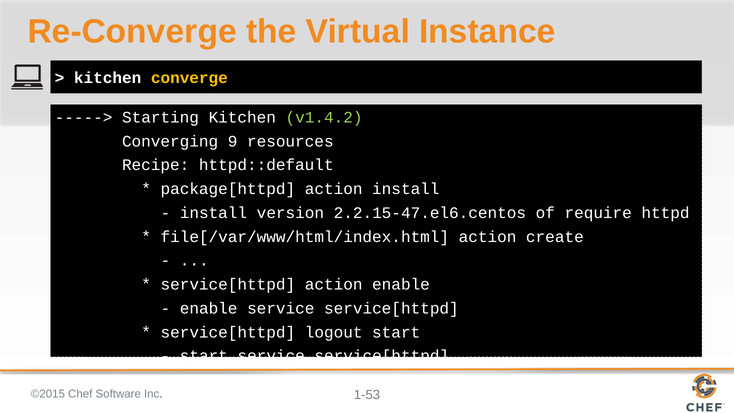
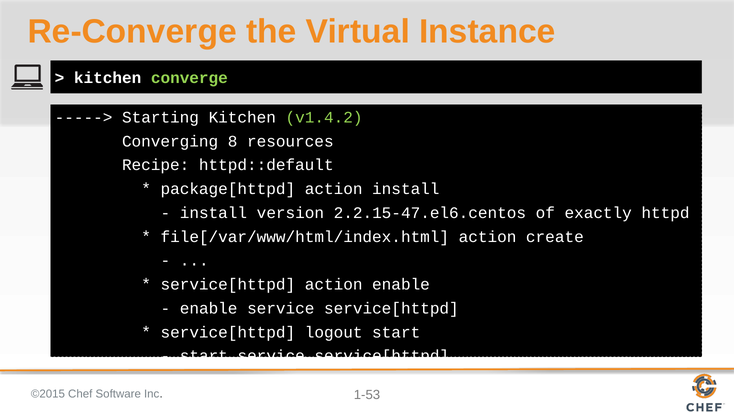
converge colour: yellow -> light green (189, 78)
9: 9 -> 8 (233, 141)
require: require -> exactly (598, 213)
